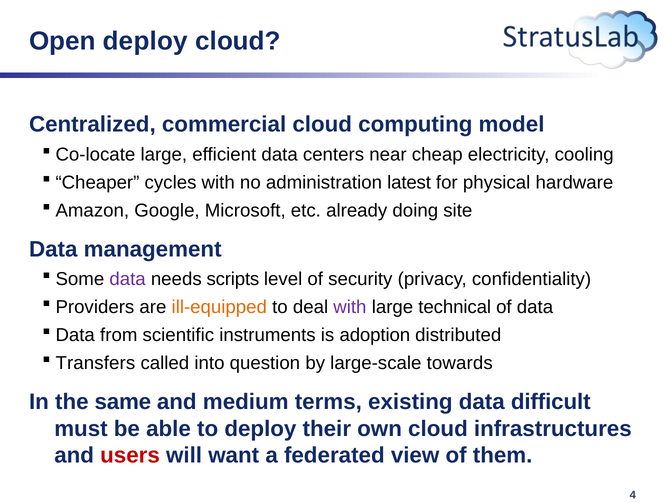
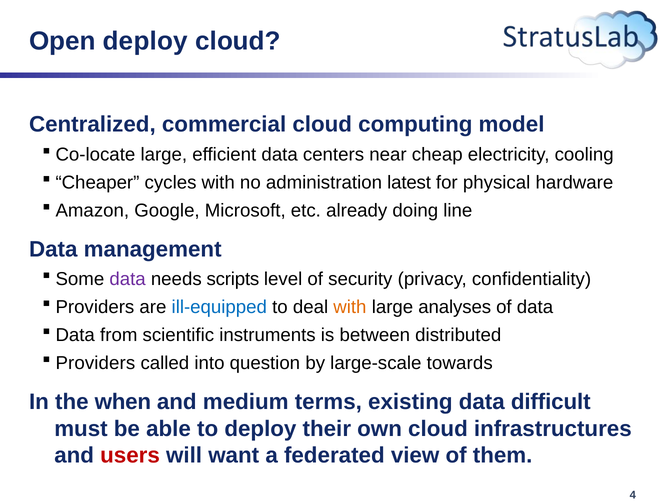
site: site -> line (458, 210)
ill-equipped colour: orange -> blue (219, 307)
with colour: purple -> orange (350, 307)
technical: technical -> analyses (455, 307)
adoption: adoption -> between (375, 335)
Transfers: Transfers -> Providers (95, 363)
same: same -> when (123, 402)
